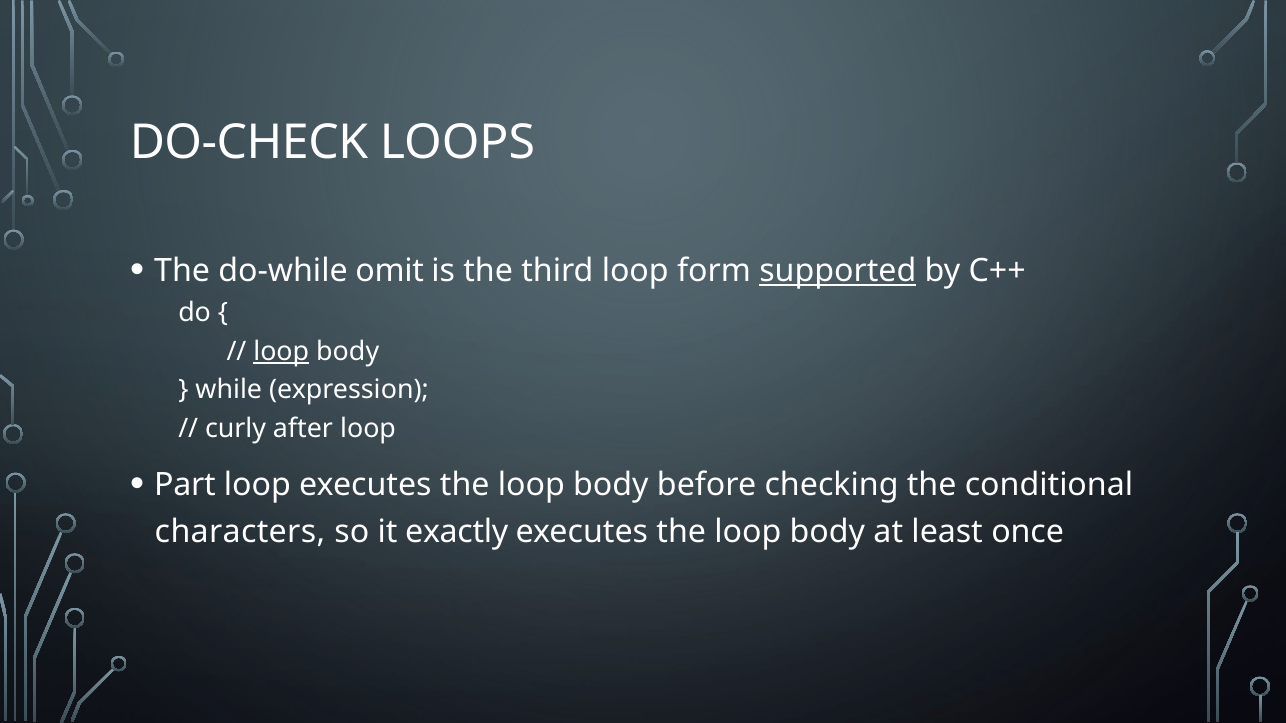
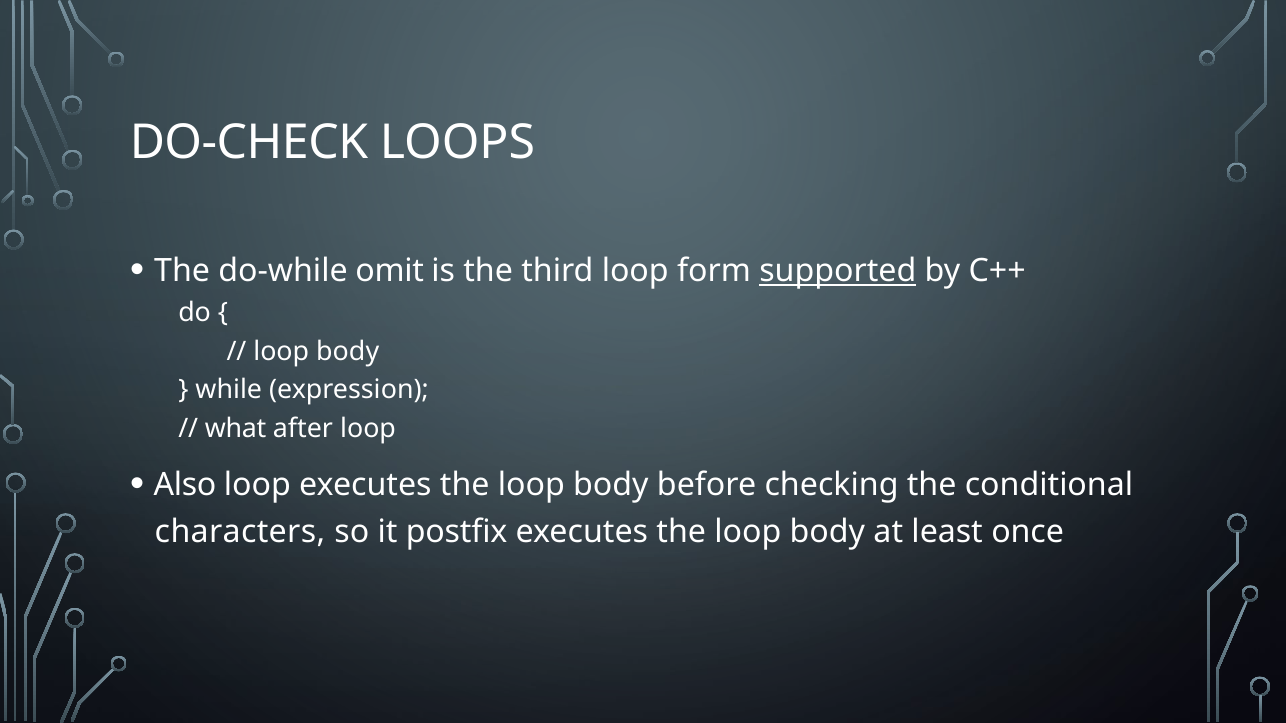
loop underline: present -> none (281, 351)
curly: curly -> what (236, 429)
Part: Part -> Also (185, 485)
exactly: exactly -> postfix (457, 532)
